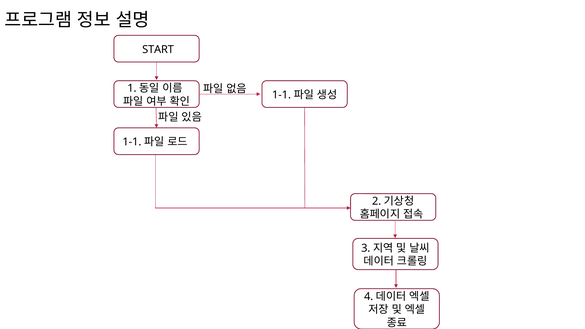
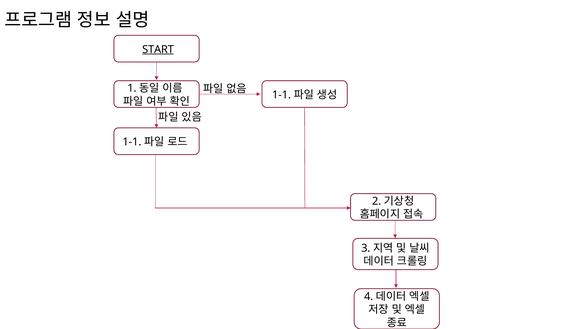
START underline: none -> present (158, 49)
